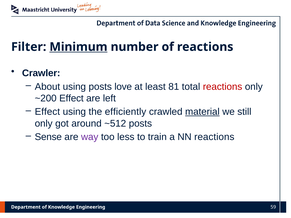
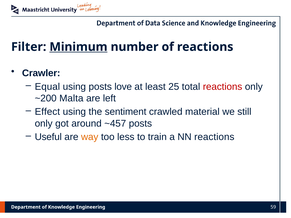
About: About -> Equal (47, 87)
81: 81 -> 25 (174, 87)
~200 Effect: Effect -> Malta (71, 98)
efficiently: efficiently -> sentiment (126, 112)
material underline: present -> none (202, 112)
~512: ~512 -> ~457 (115, 124)
Sense: Sense -> Useful (48, 137)
way colour: purple -> orange (90, 137)
